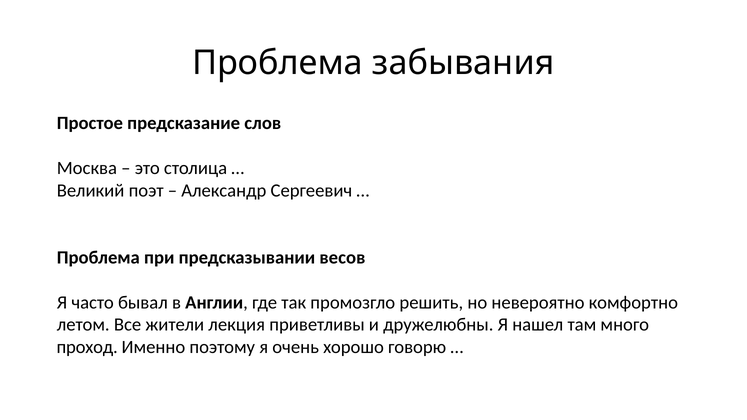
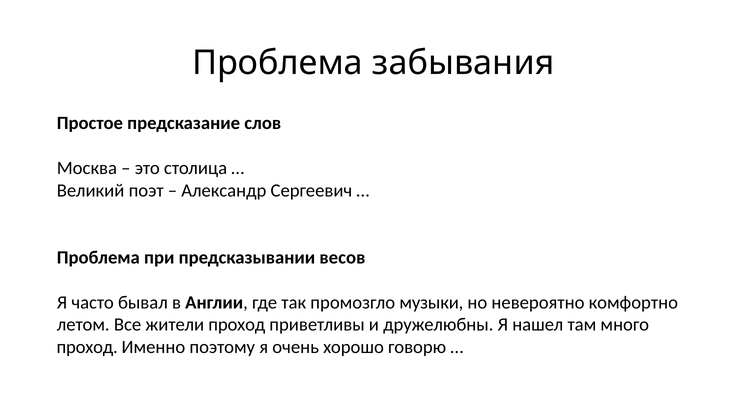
решить: решить -> музыки (431, 302)
жители лекция: лекция -> проход (237, 325)
